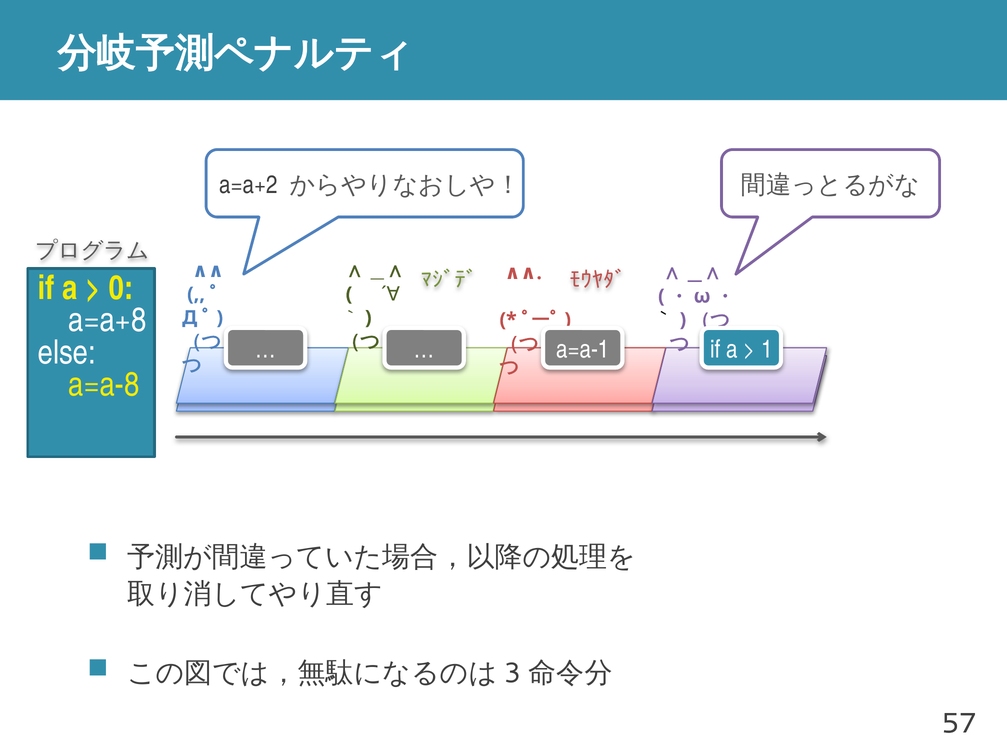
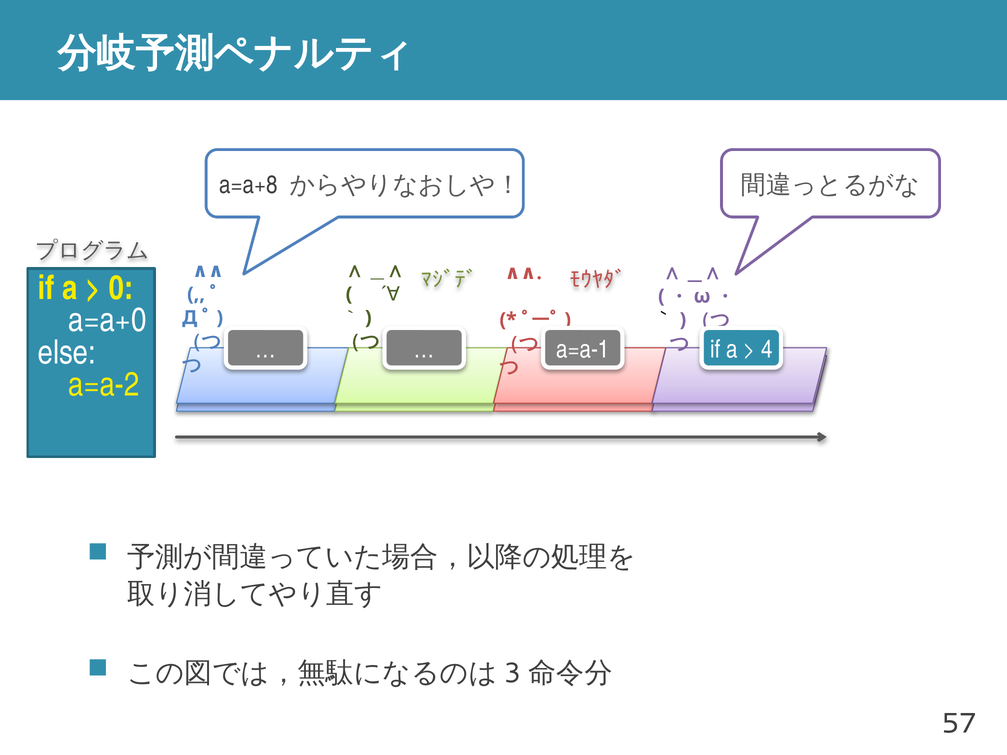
a=a+2: a=a+2 -> a=a+8 (249, 185)
a=a+8: a=a+8 -> a=a+0 (107, 321)
1: 1 -> 4 (767, 350)
a=a-8: a=a-8 -> a=a-2 (104, 385)
